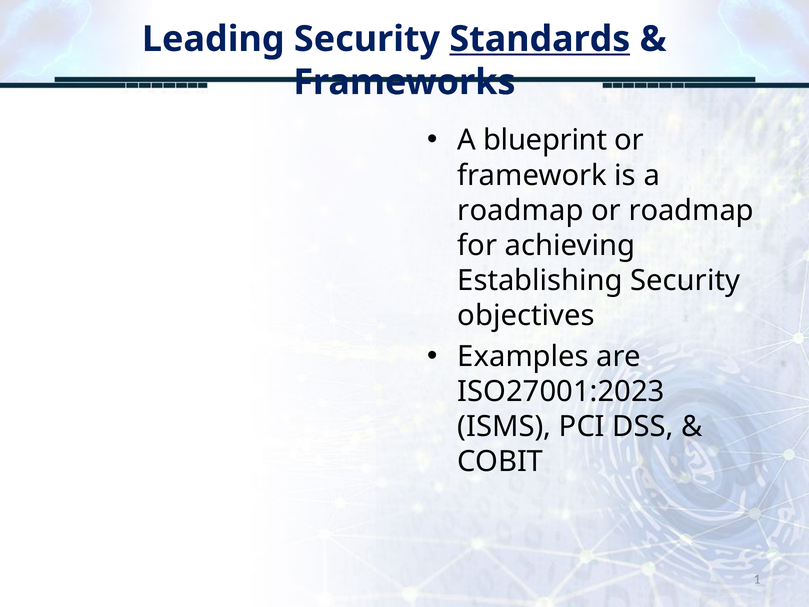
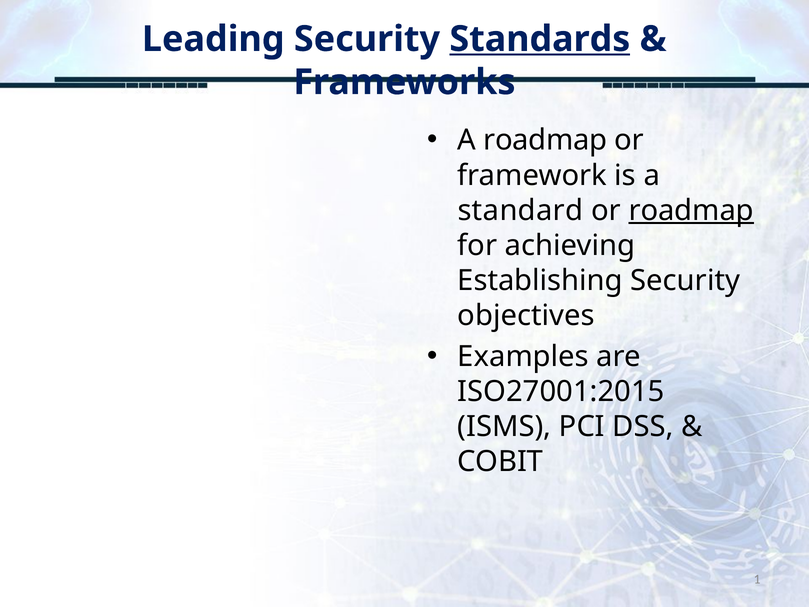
A blueprint: blueprint -> roadmap (545, 140)
roadmap: roadmap -> standard (520, 210)
roadmap underline: none -> present (691, 210)
ISO27001:2023: ISO27001:2023 -> ISO27001:2015 (561, 391)
